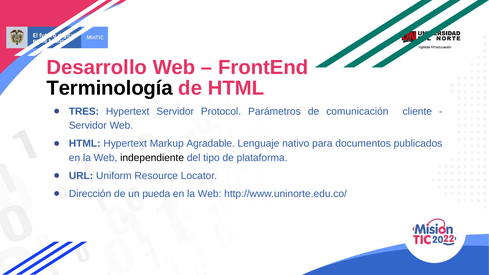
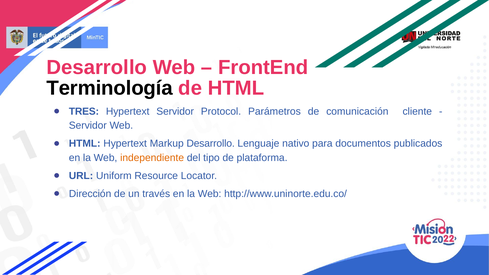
Markup Agradable: Agradable -> Desarrollo (211, 144)
independiente colour: black -> orange (152, 158)
pueda: pueda -> través (156, 194)
